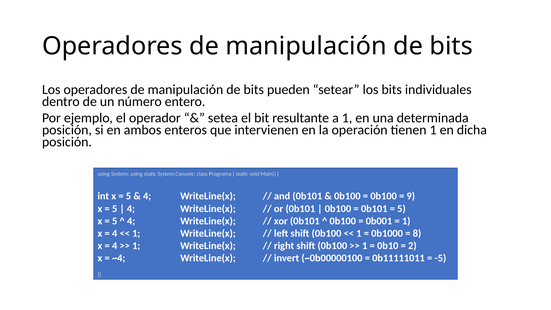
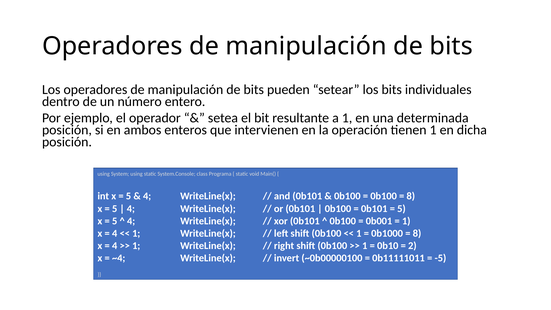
9: 9 -> 8 (411, 196)
